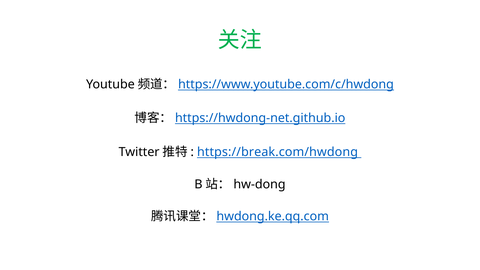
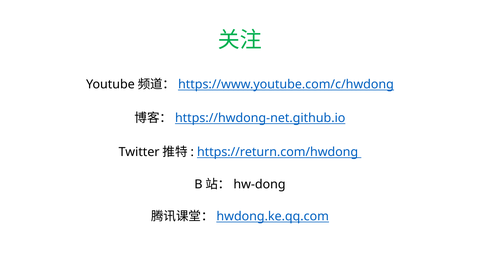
https://break.com/hwdong: https://break.com/hwdong -> https://return.com/hwdong (278, 152)
